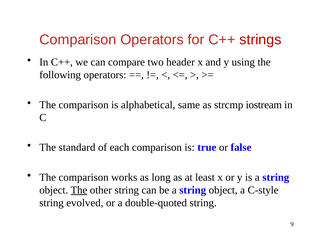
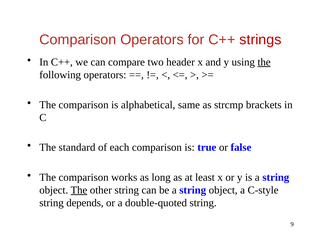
the underline: none -> present (264, 62)
iostream: iostream -> brackets (264, 105)
evolved: evolved -> depends (85, 204)
